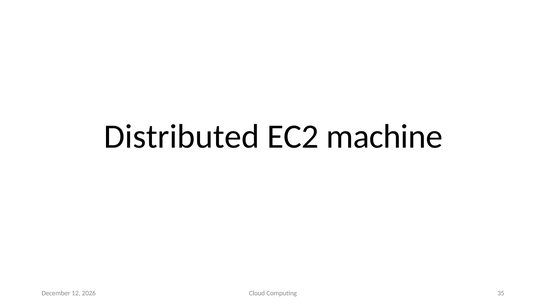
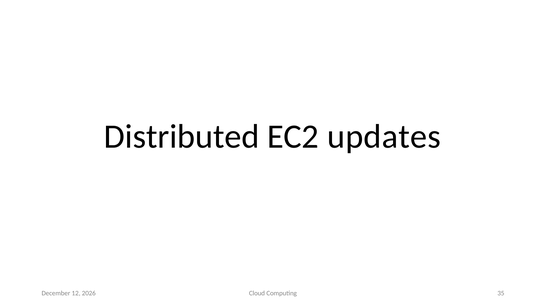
machine: machine -> updates (384, 136)
